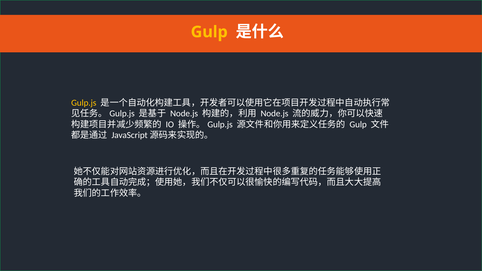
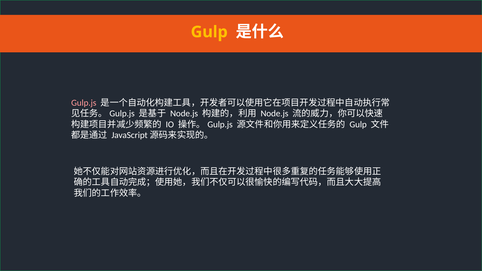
Gulp.js colour: yellow -> pink (84, 103)
